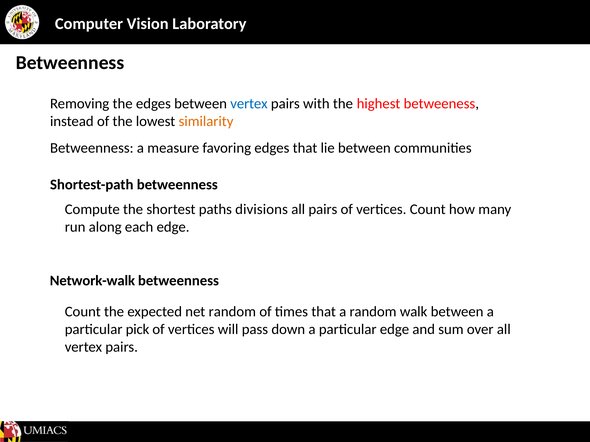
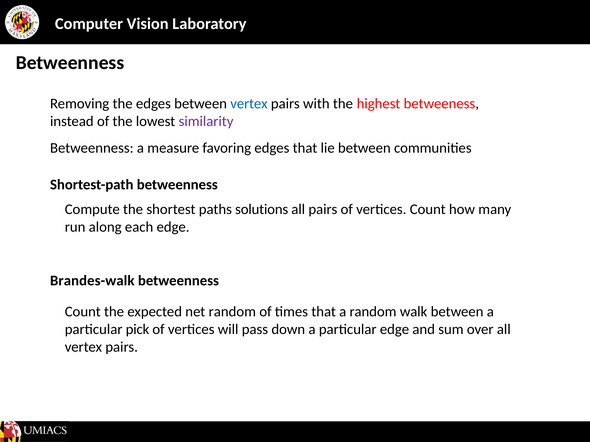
similarity colour: orange -> purple (206, 122)
divisions: divisions -> solutions (262, 209)
Network-walk: Network-walk -> Brandes-walk (92, 281)
